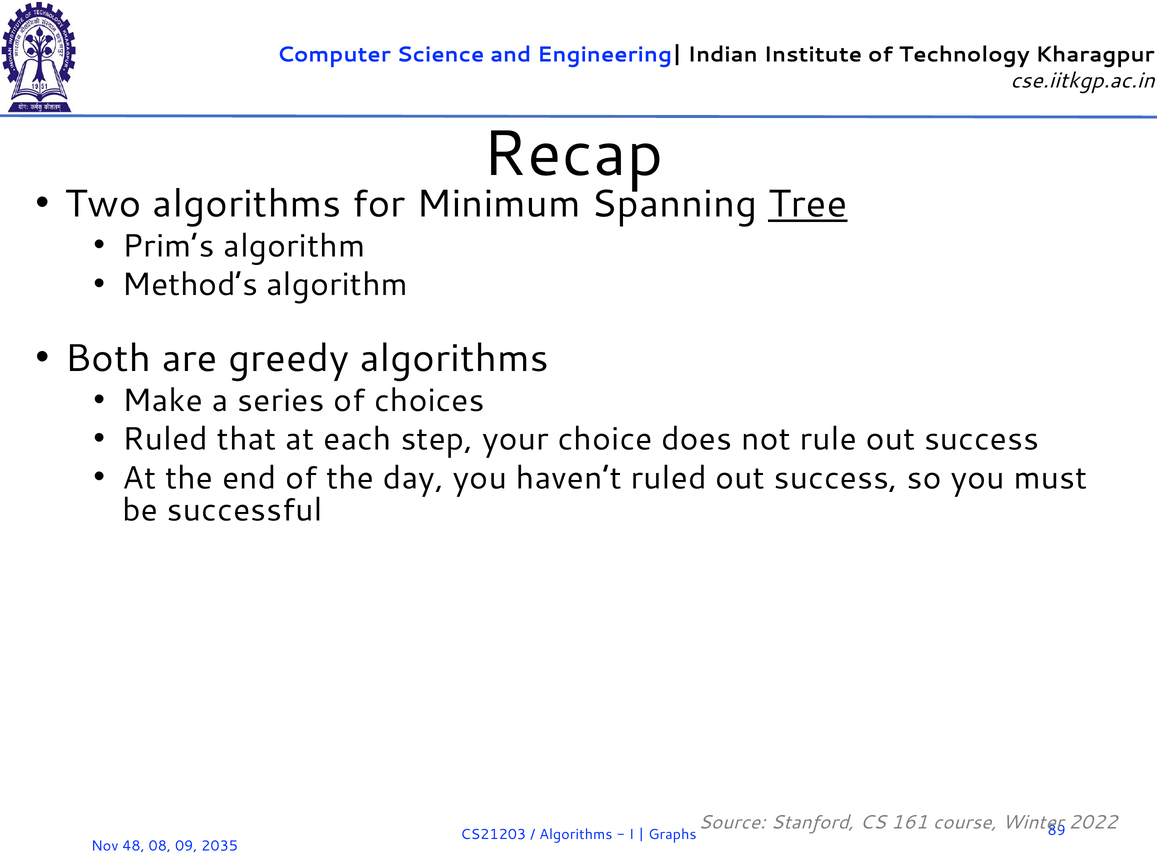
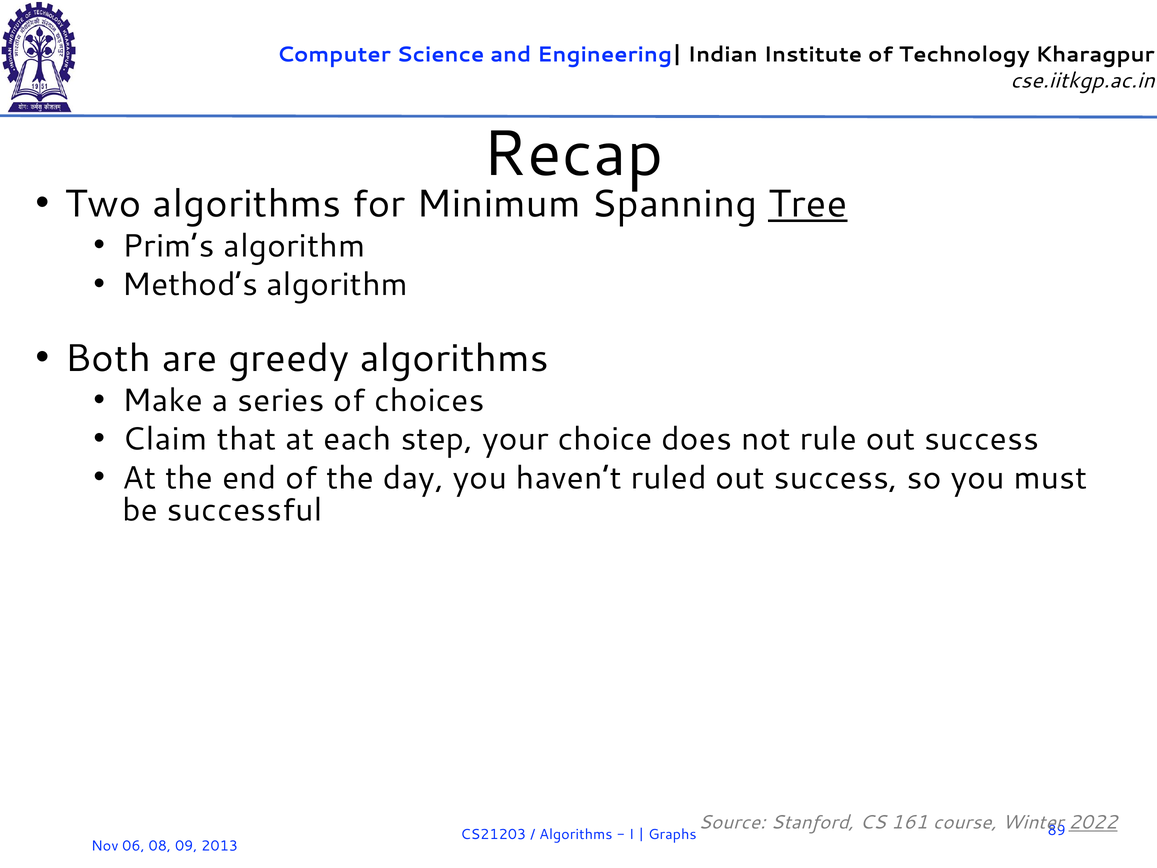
Ruled: Ruled -> Claim (165, 439)
2022 underline: none -> present (1093, 822)
48: 48 -> 06 (133, 846)
2035: 2035 -> 2013 (220, 846)
